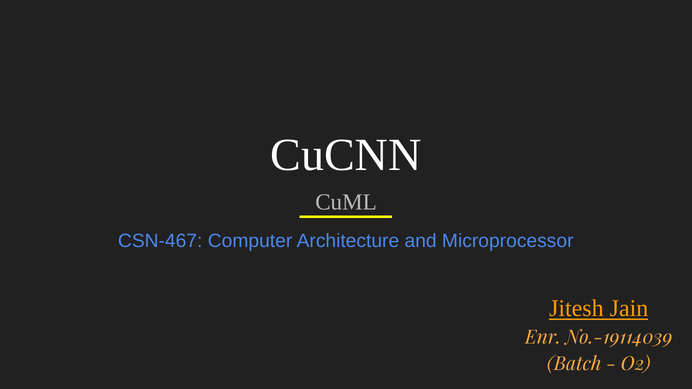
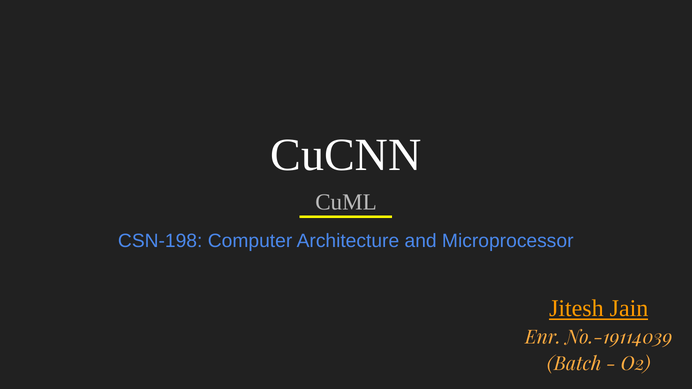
CSN-467: CSN-467 -> CSN-198 (160, 241)
